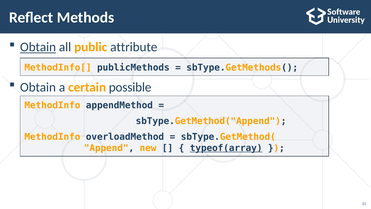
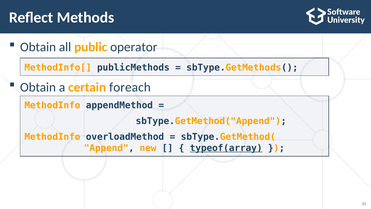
Obtain underline: present -> none (38, 47)
attribute: attribute -> operator (134, 47)
possible: possible -> foreach (130, 87)
